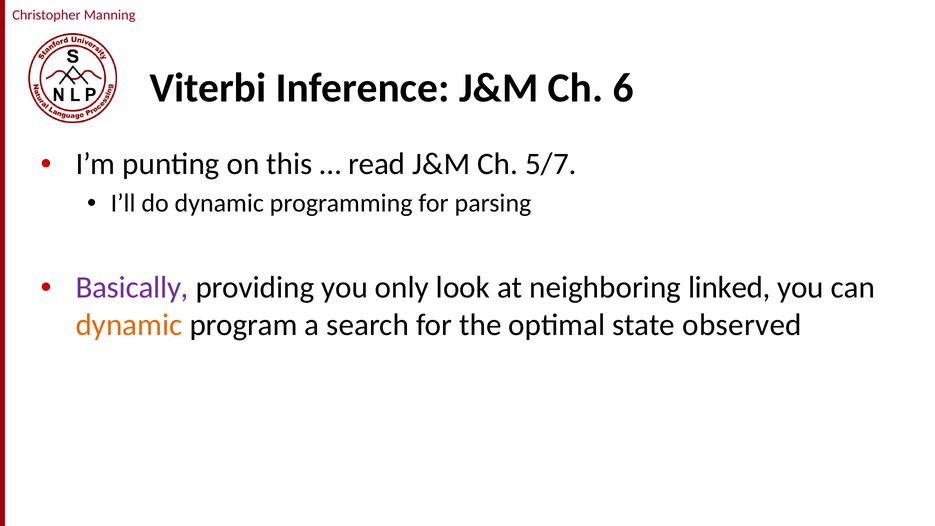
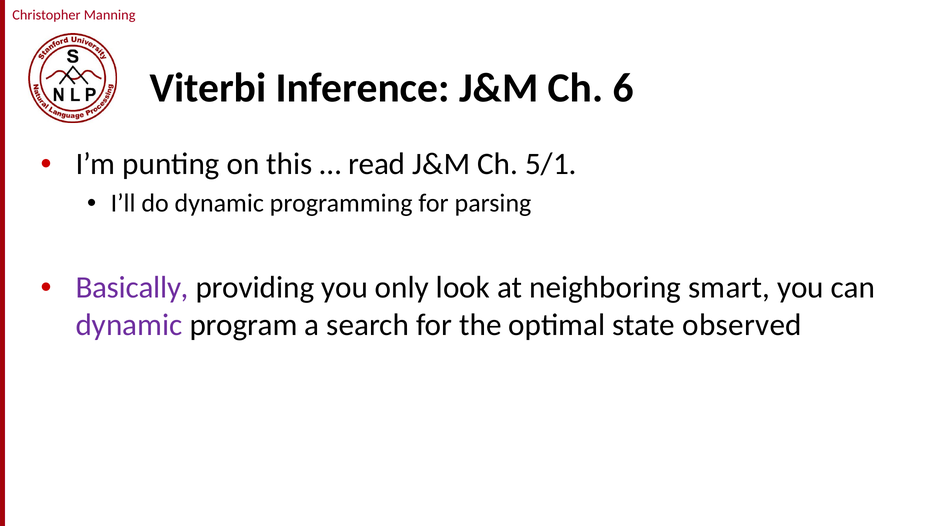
5/7: 5/7 -> 5/1 (551, 164)
linked: linked -> smart (729, 287)
dynamic colour: orange -> purple (129, 325)
